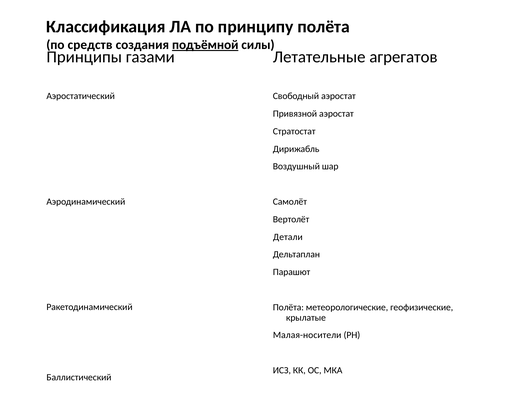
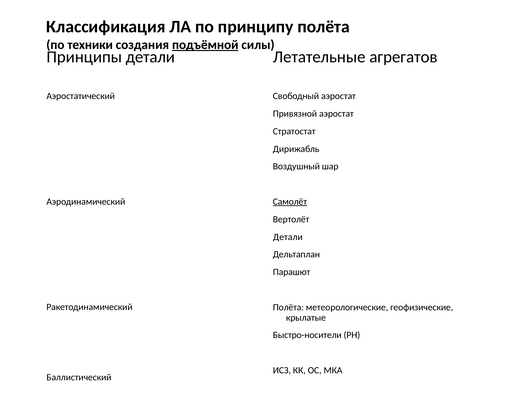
средств: средств -> техники (90, 45)
Принципы газами: газами -> детали (150, 57)
Самолёт underline: none -> present (290, 202)
Малая-носители: Малая-носители -> Быстро-носители (307, 335)
